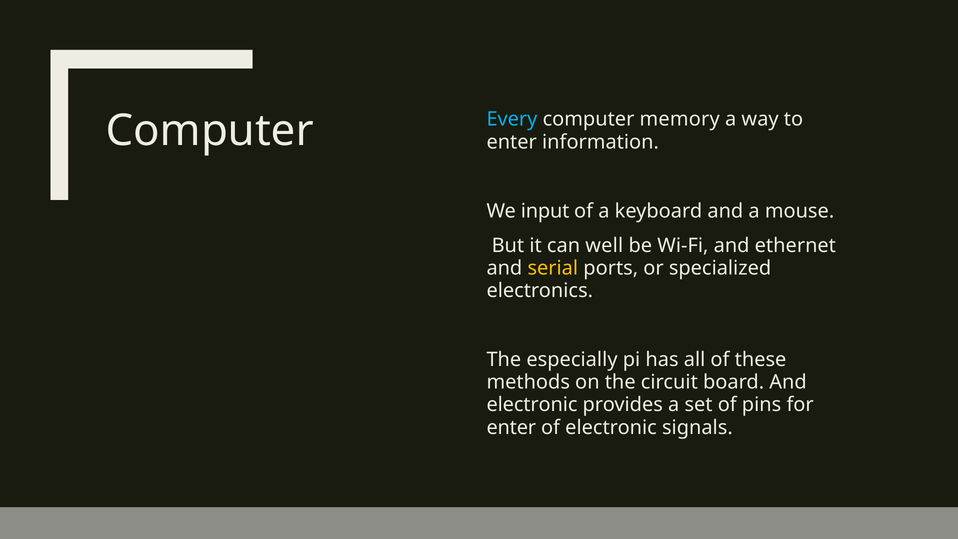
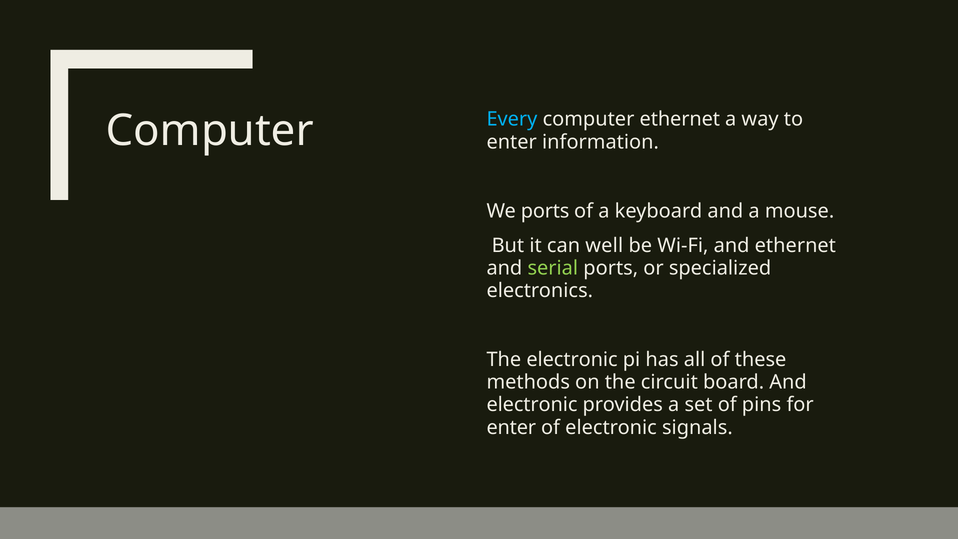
computer memory: memory -> ethernet (680, 119)
We input: input -> ports (545, 211)
serial colour: yellow -> light green (553, 268)
The especially: especially -> electronic (572, 360)
